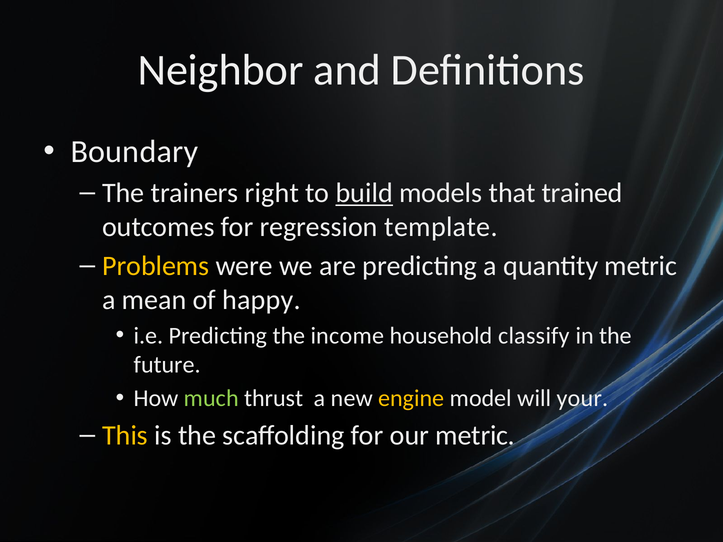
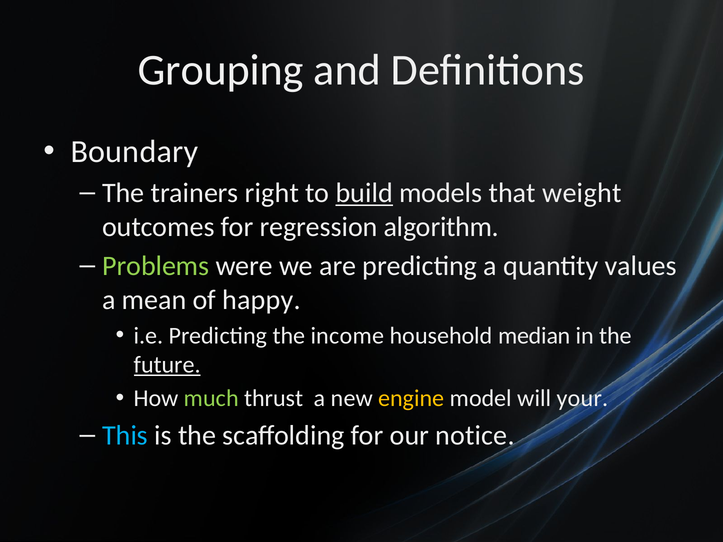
Neighbor: Neighbor -> Grouping (221, 70)
trained: trained -> weight (582, 193)
template: template -> algorithm (441, 227)
Problems colour: yellow -> light green (156, 266)
quantity metric: metric -> values (641, 266)
classify: classify -> median (534, 336)
future underline: none -> present (167, 365)
This colour: yellow -> light blue (125, 436)
our metric: metric -> notice (475, 436)
